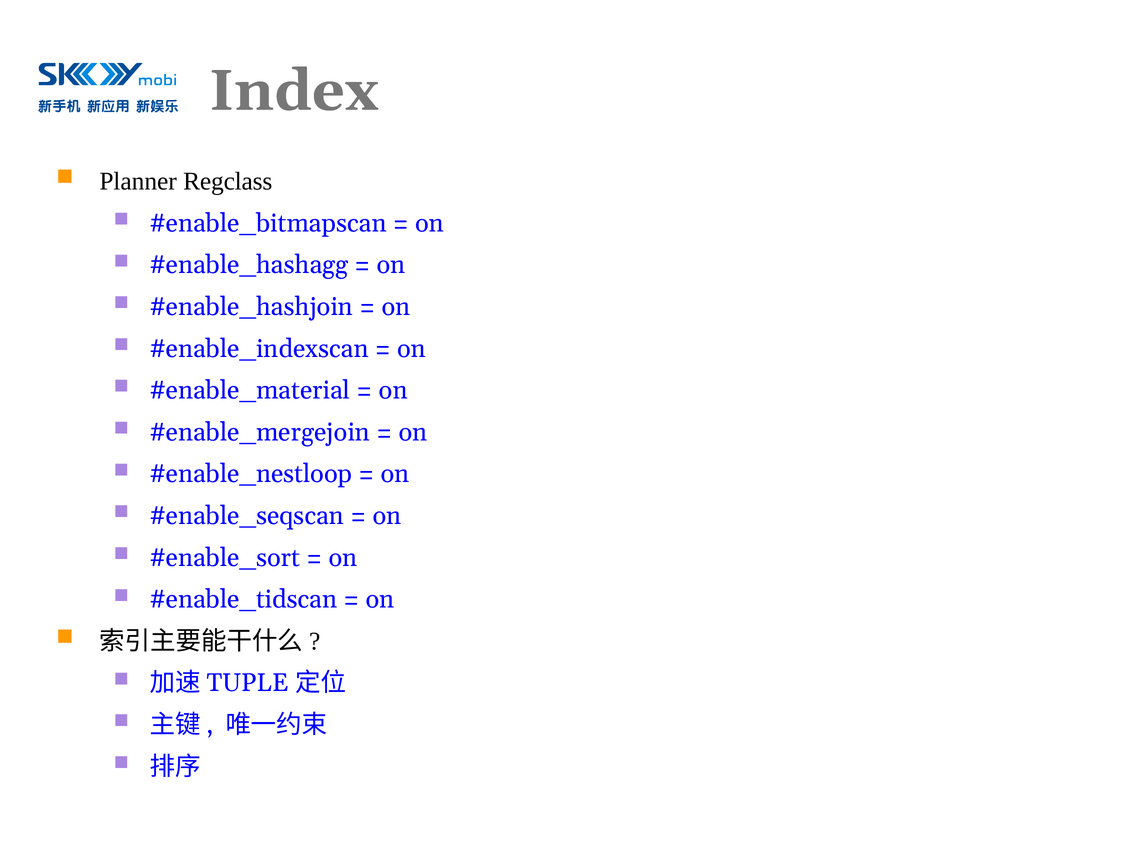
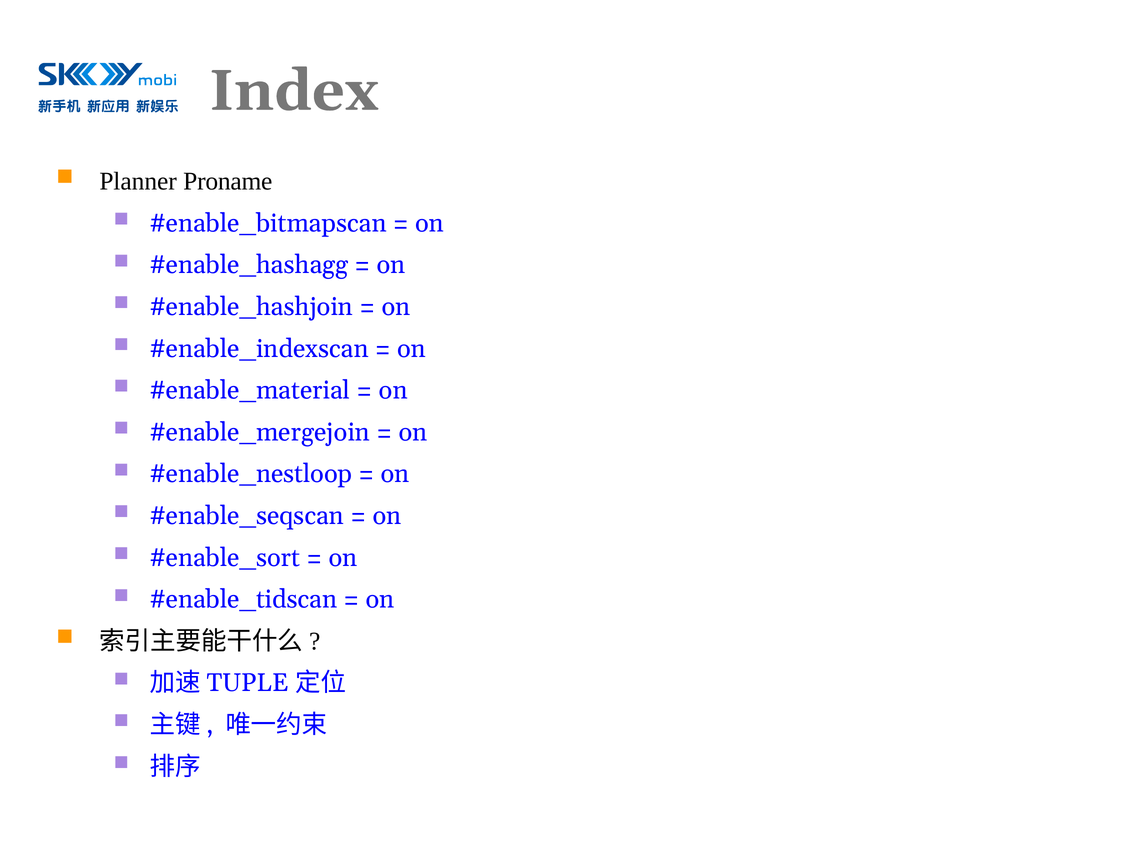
Regclass: Regclass -> Proname (228, 181)
